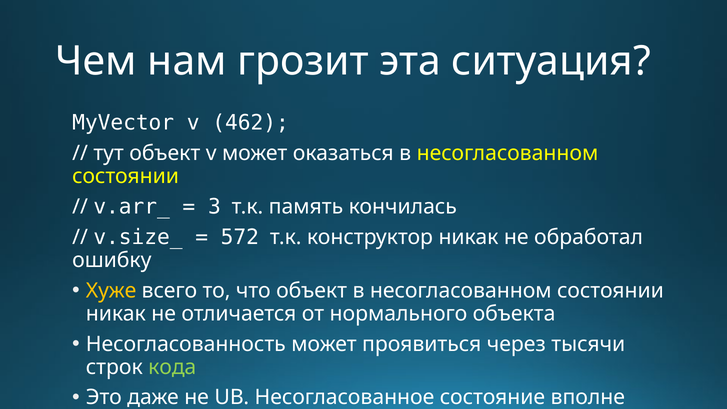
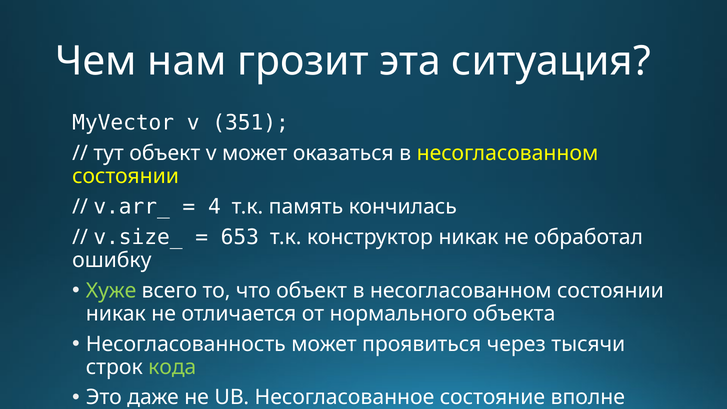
462: 462 -> 351 (251, 123)
3: 3 -> 4 (214, 207)
572: 572 -> 653 (240, 237)
Хуже colour: yellow -> light green (111, 291)
